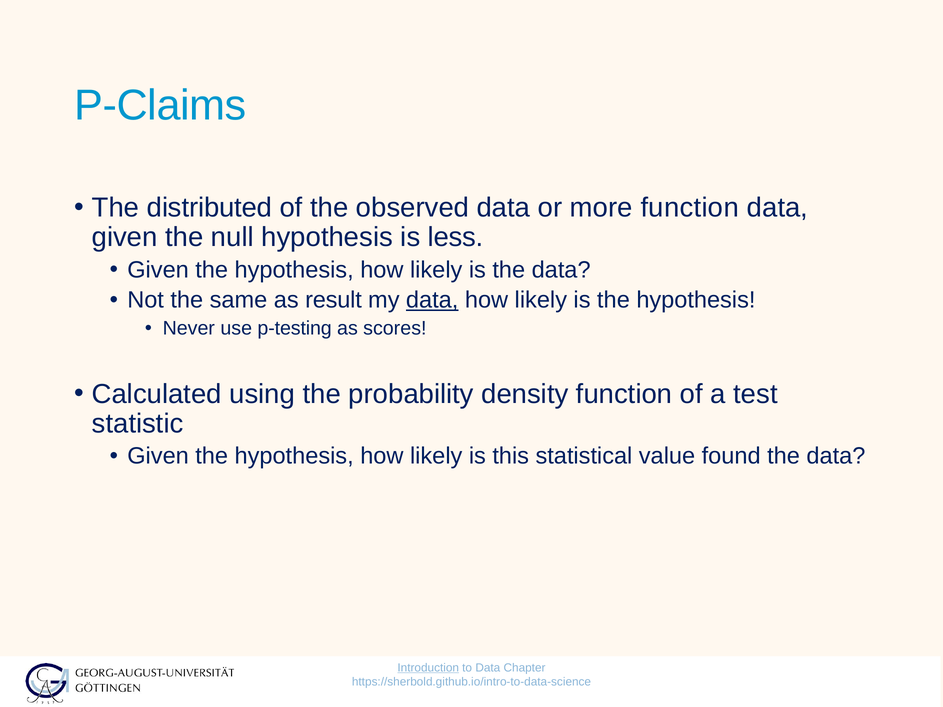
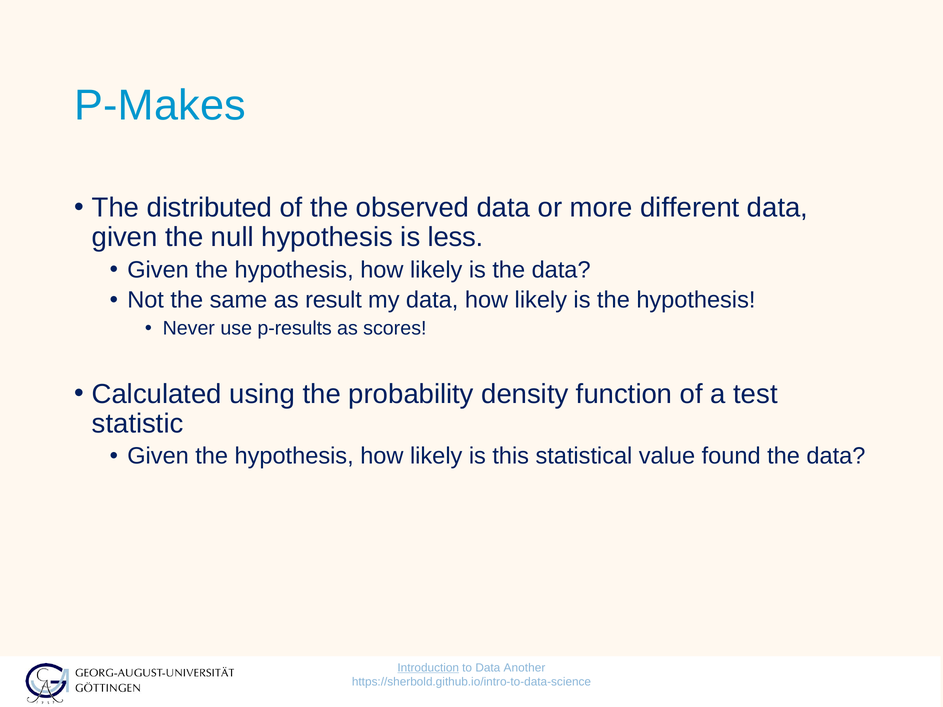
P-Claims: P-Claims -> P-Makes (160, 106)
more function: function -> different (690, 208)
data underline: present -> none (432, 300)
p-testing: p-testing -> p-results (295, 329)
Chapter: Chapter -> Another (524, 668)
